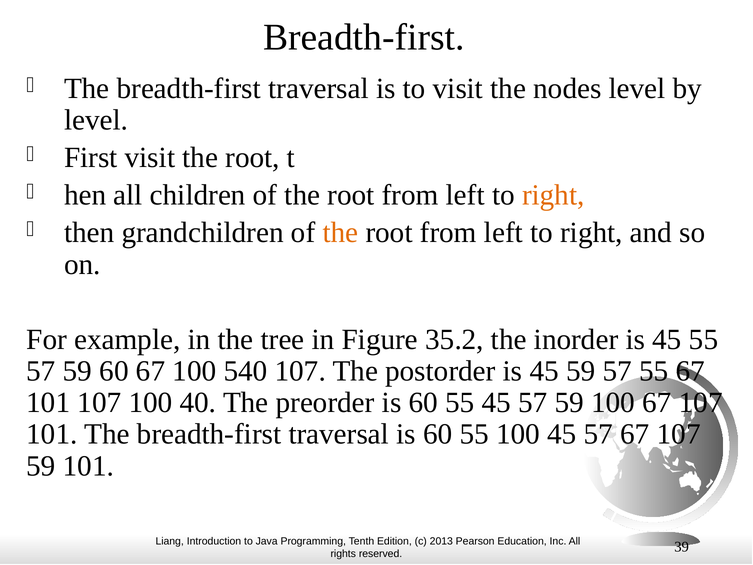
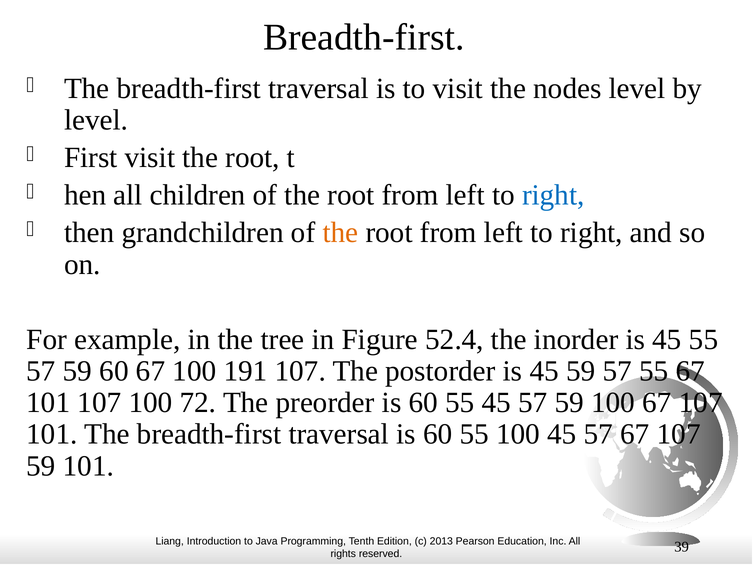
right colour: orange -> blue (553, 195)
35.2: 35.2 -> 52.4 (455, 339)
540: 540 -> 191 (245, 371)
40: 40 -> 72 (198, 402)
